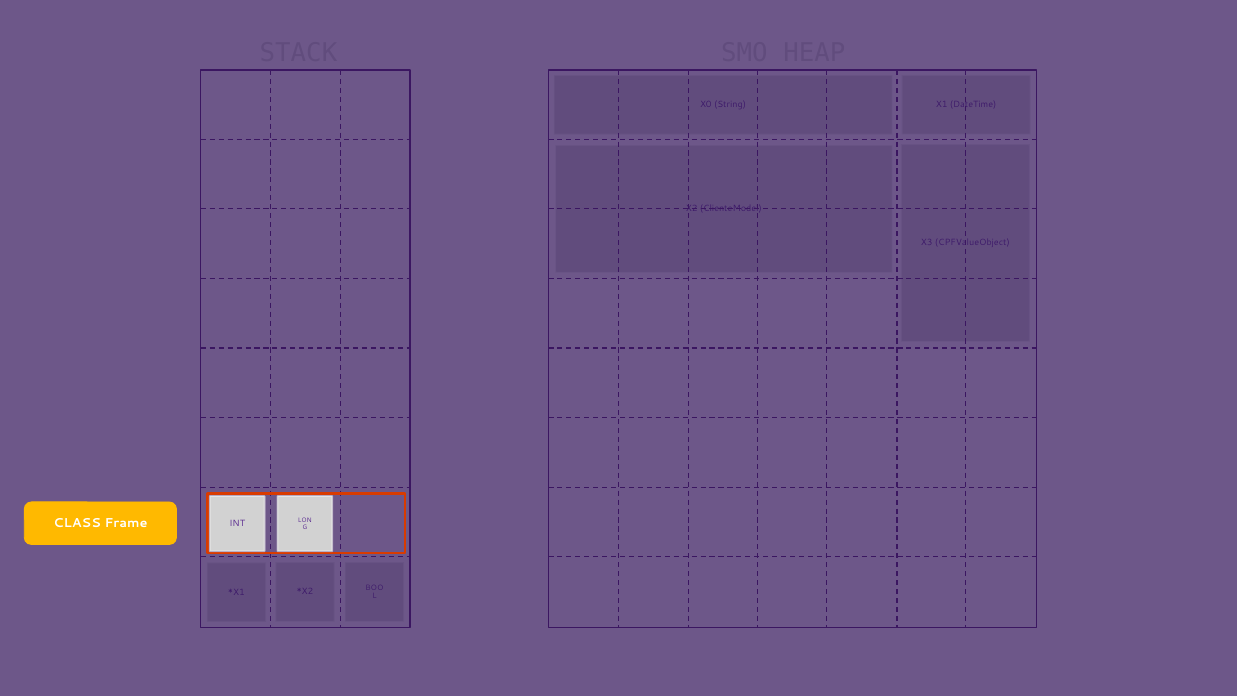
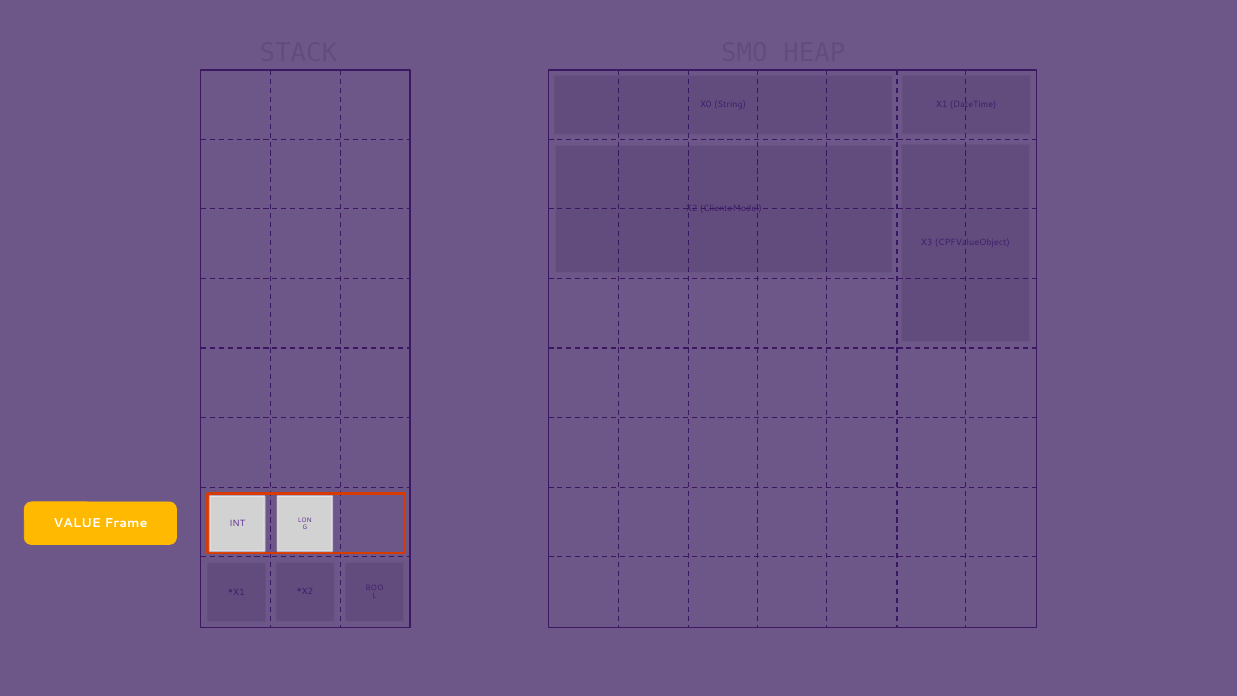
CLASS: CLASS -> VALUE (77, 523)
